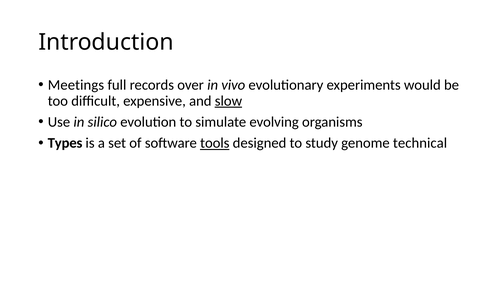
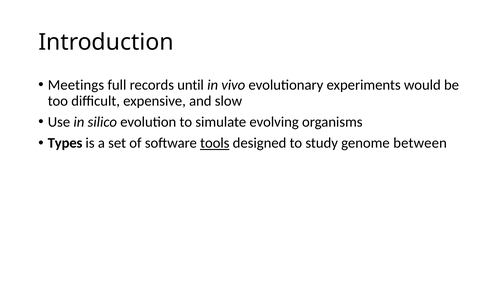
over: over -> until (191, 85)
slow underline: present -> none (228, 101)
technical: technical -> between (420, 143)
